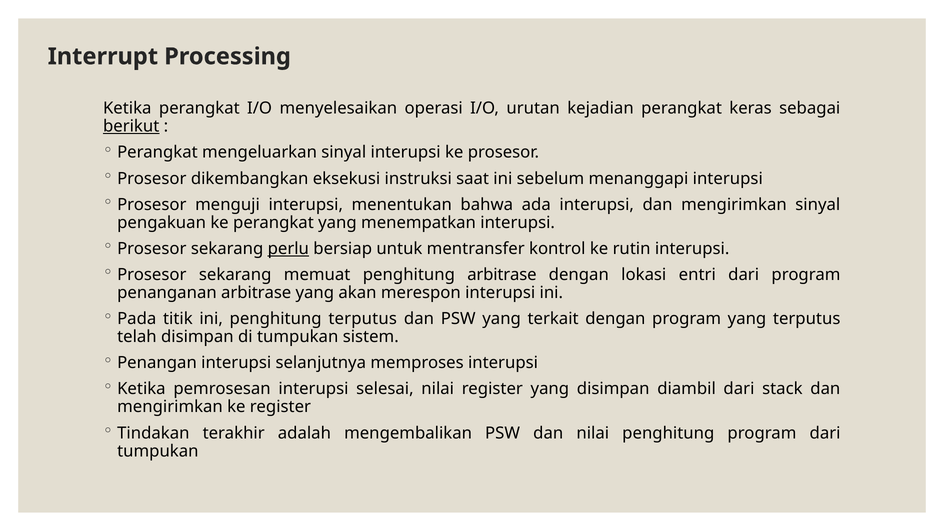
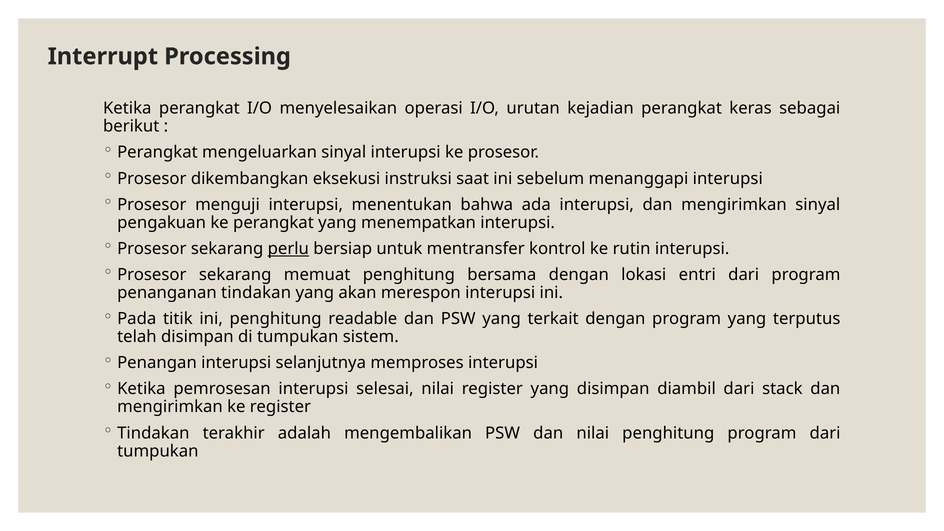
berikut underline: present -> none (131, 126)
penghitung arbitrase: arbitrase -> bersama (502, 275)
penanganan arbitrase: arbitrase -> tindakan (256, 293)
penghitung terputus: terputus -> readable (363, 319)
